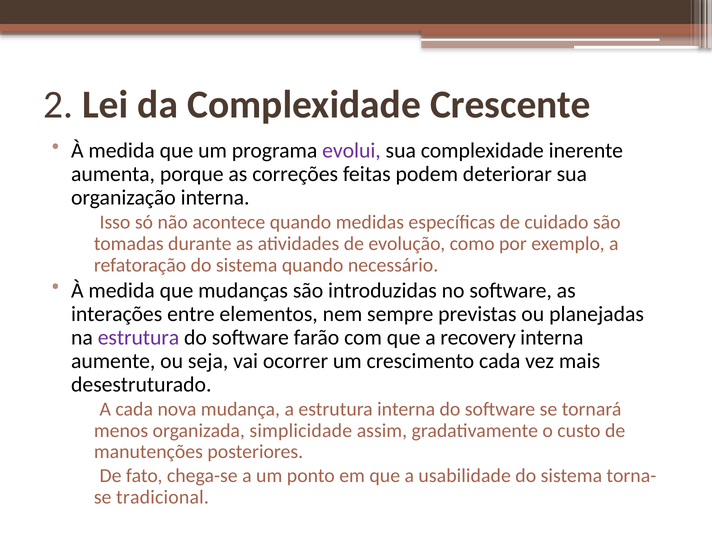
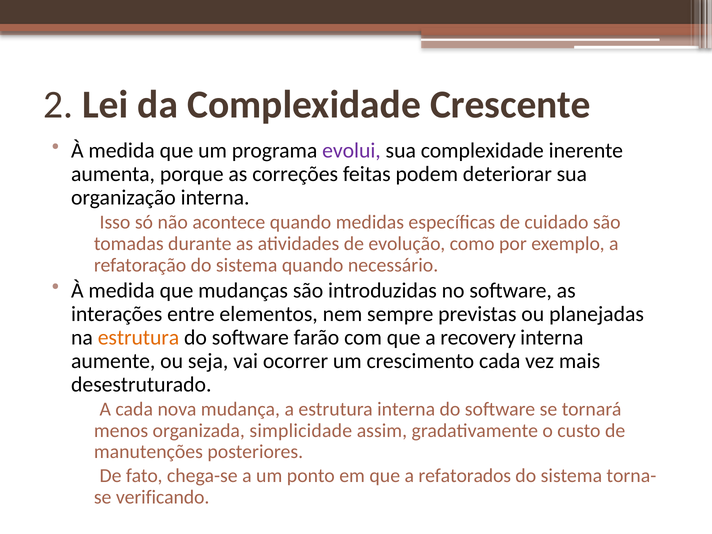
estrutura colour: purple -> orange (139, 337)
usabilidade: usabilidade -> refatorados (465, 476)
tradicional: tradicional -> verificando (163, 497)
